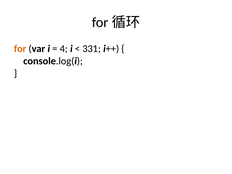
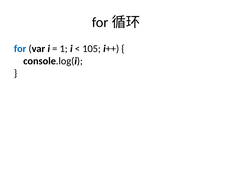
for colour: orange -> blue (20, 49)
4: 4 -> 1 (64, 49)
331: 331 -> 105 (92, 49)
